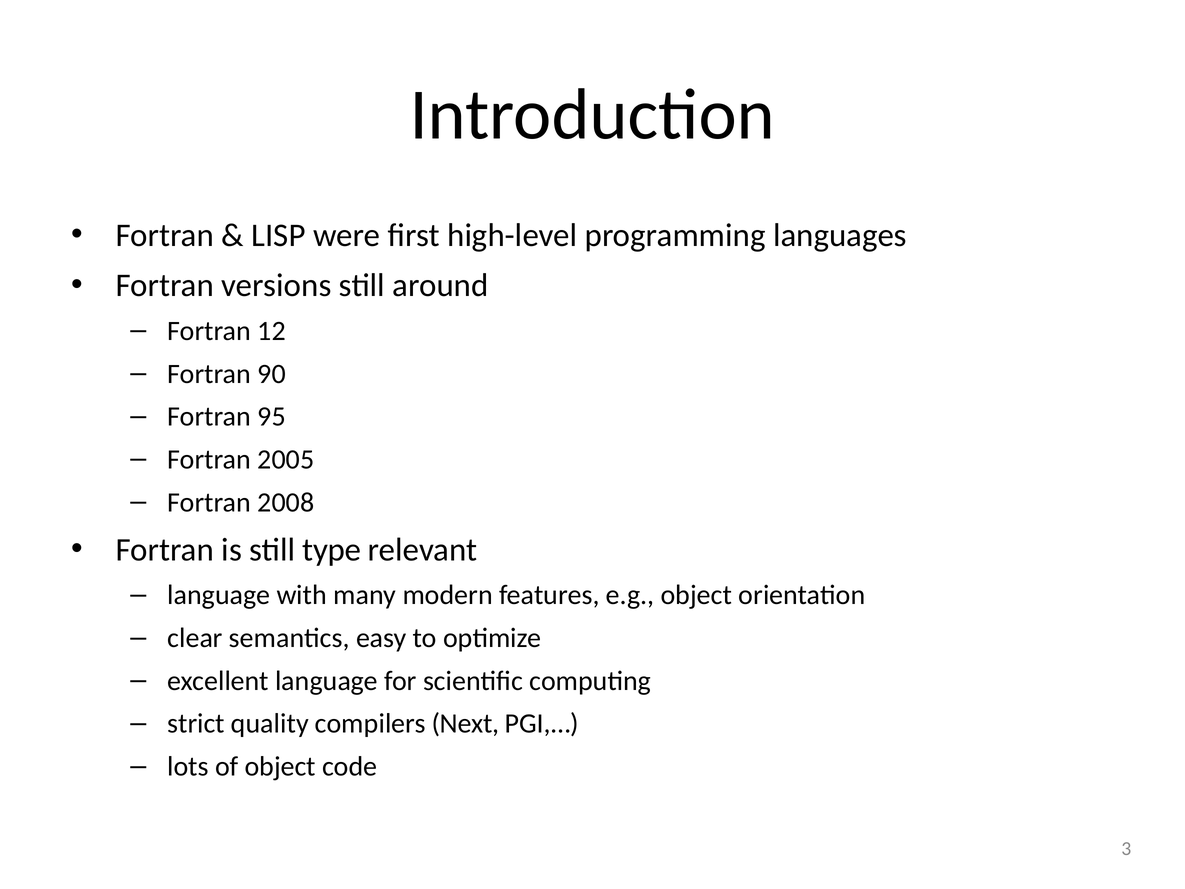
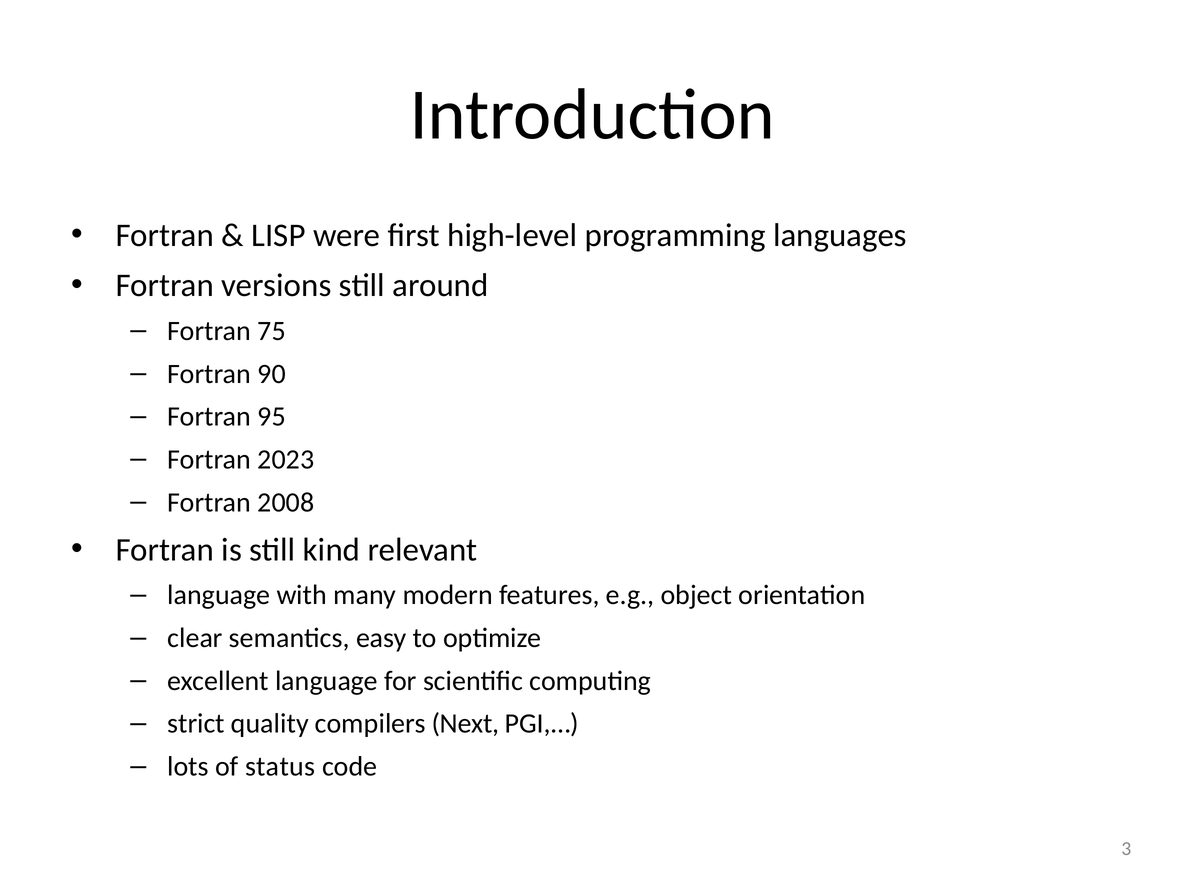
12: 12 -> 75 (272, 331)
2005: 2005 -> 2023 (286, 459)
type: type -> kind (331, 550)
of object: object -> status (280, 766)
